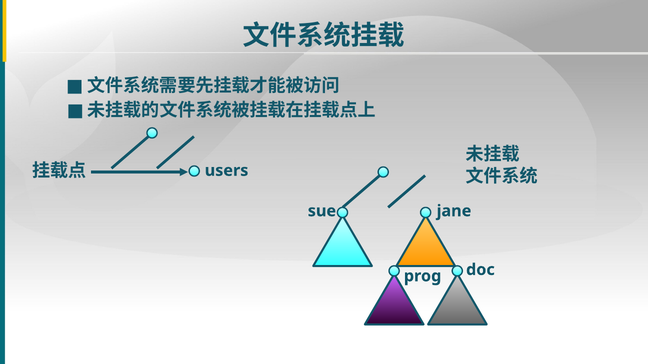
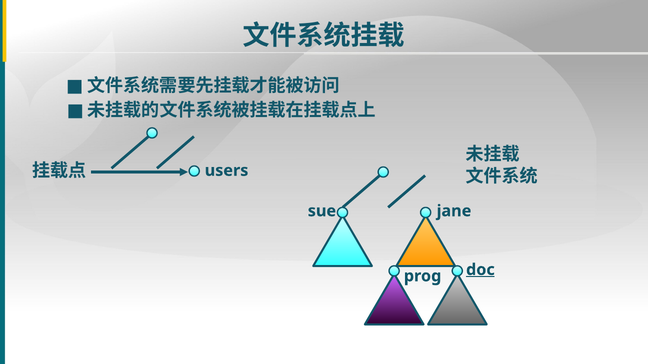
doc underline: none -> present (480, 270)
